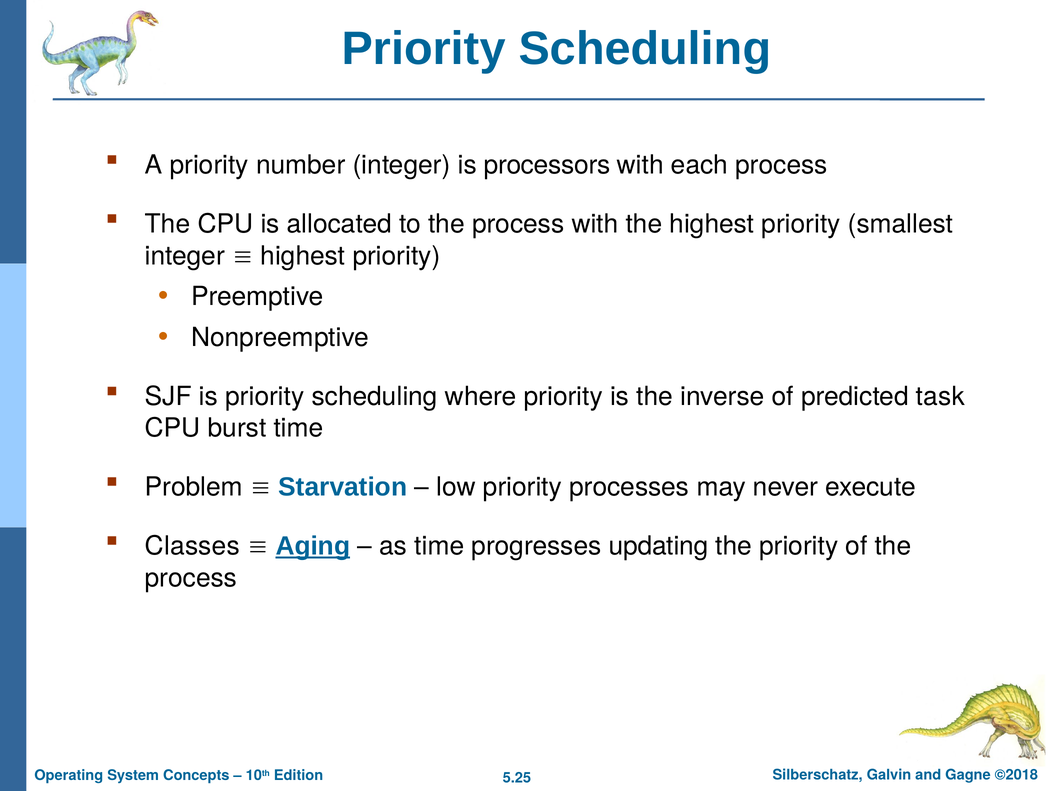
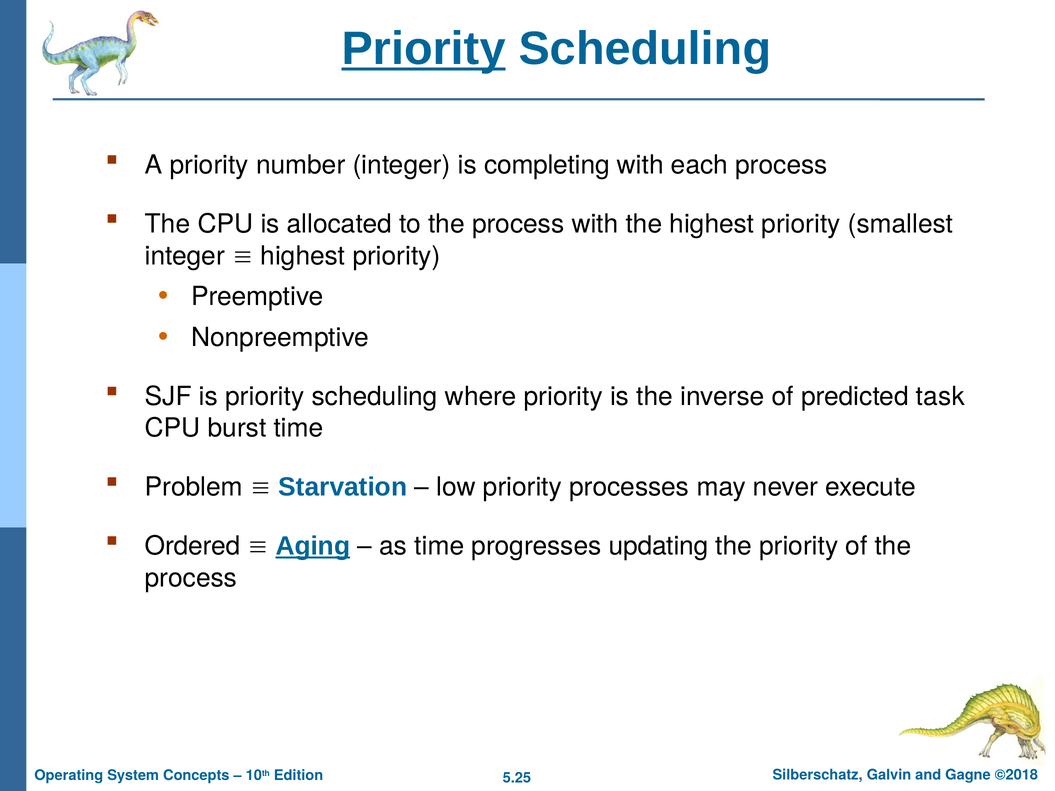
Priority underline: none -> present (424, 49)
processors: processors -> completing (547, 165)
Classes: Classes -> Ordered (193, 546)
